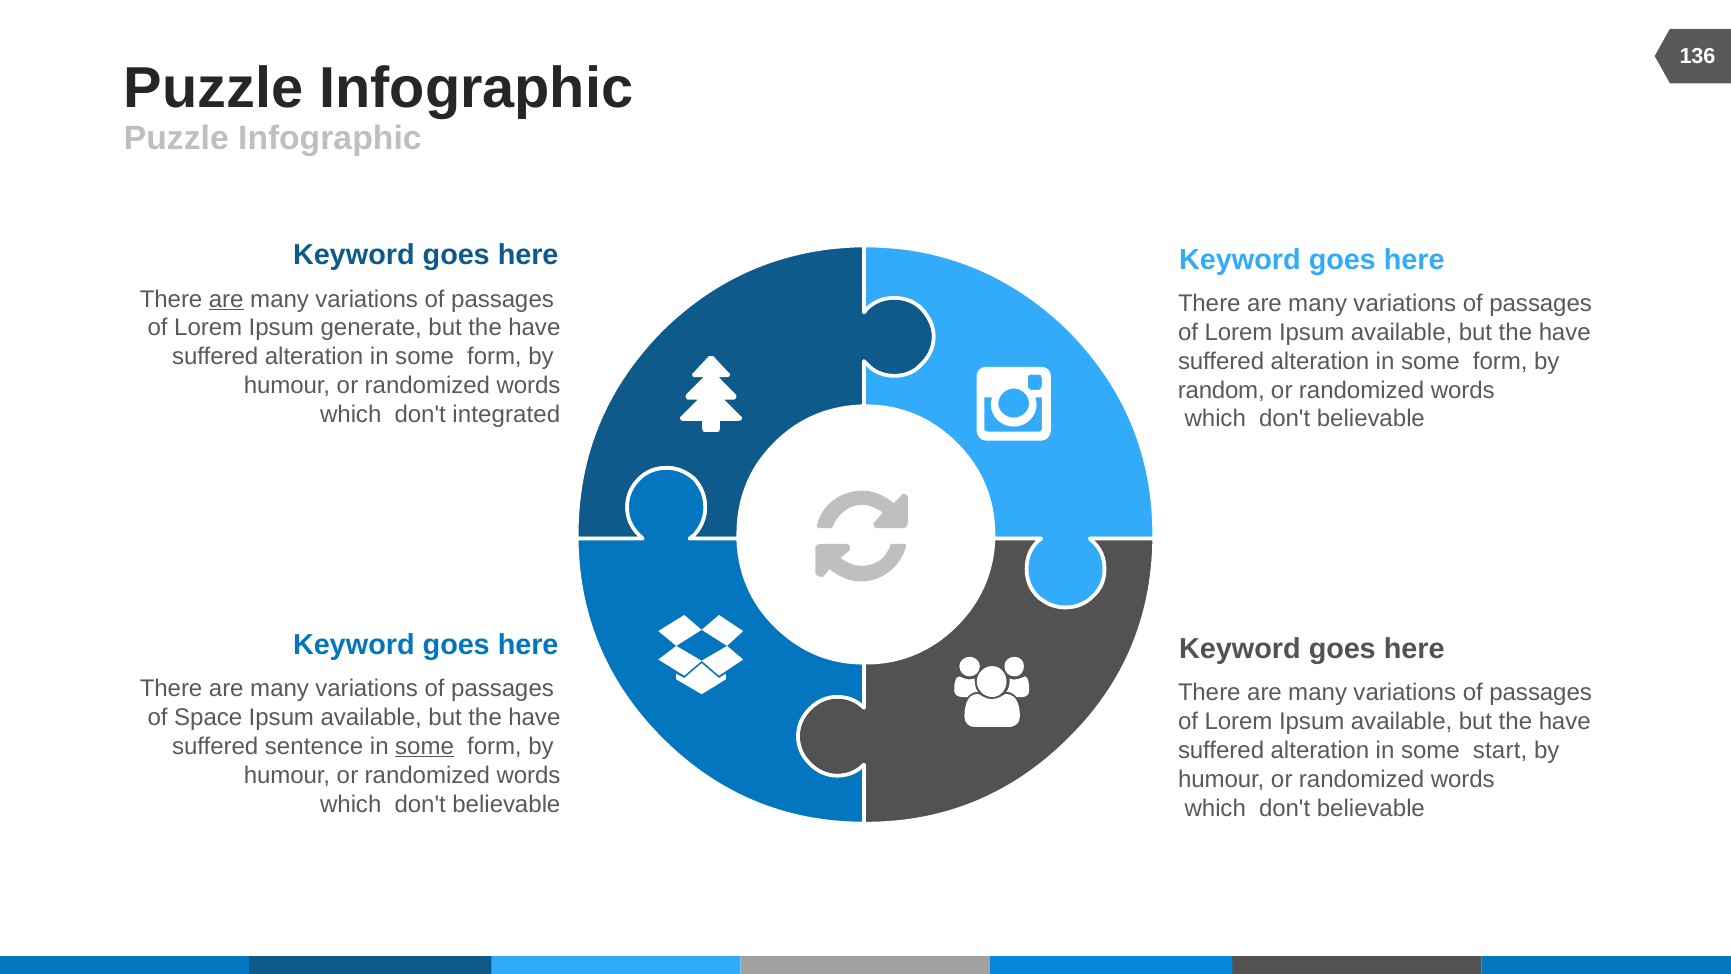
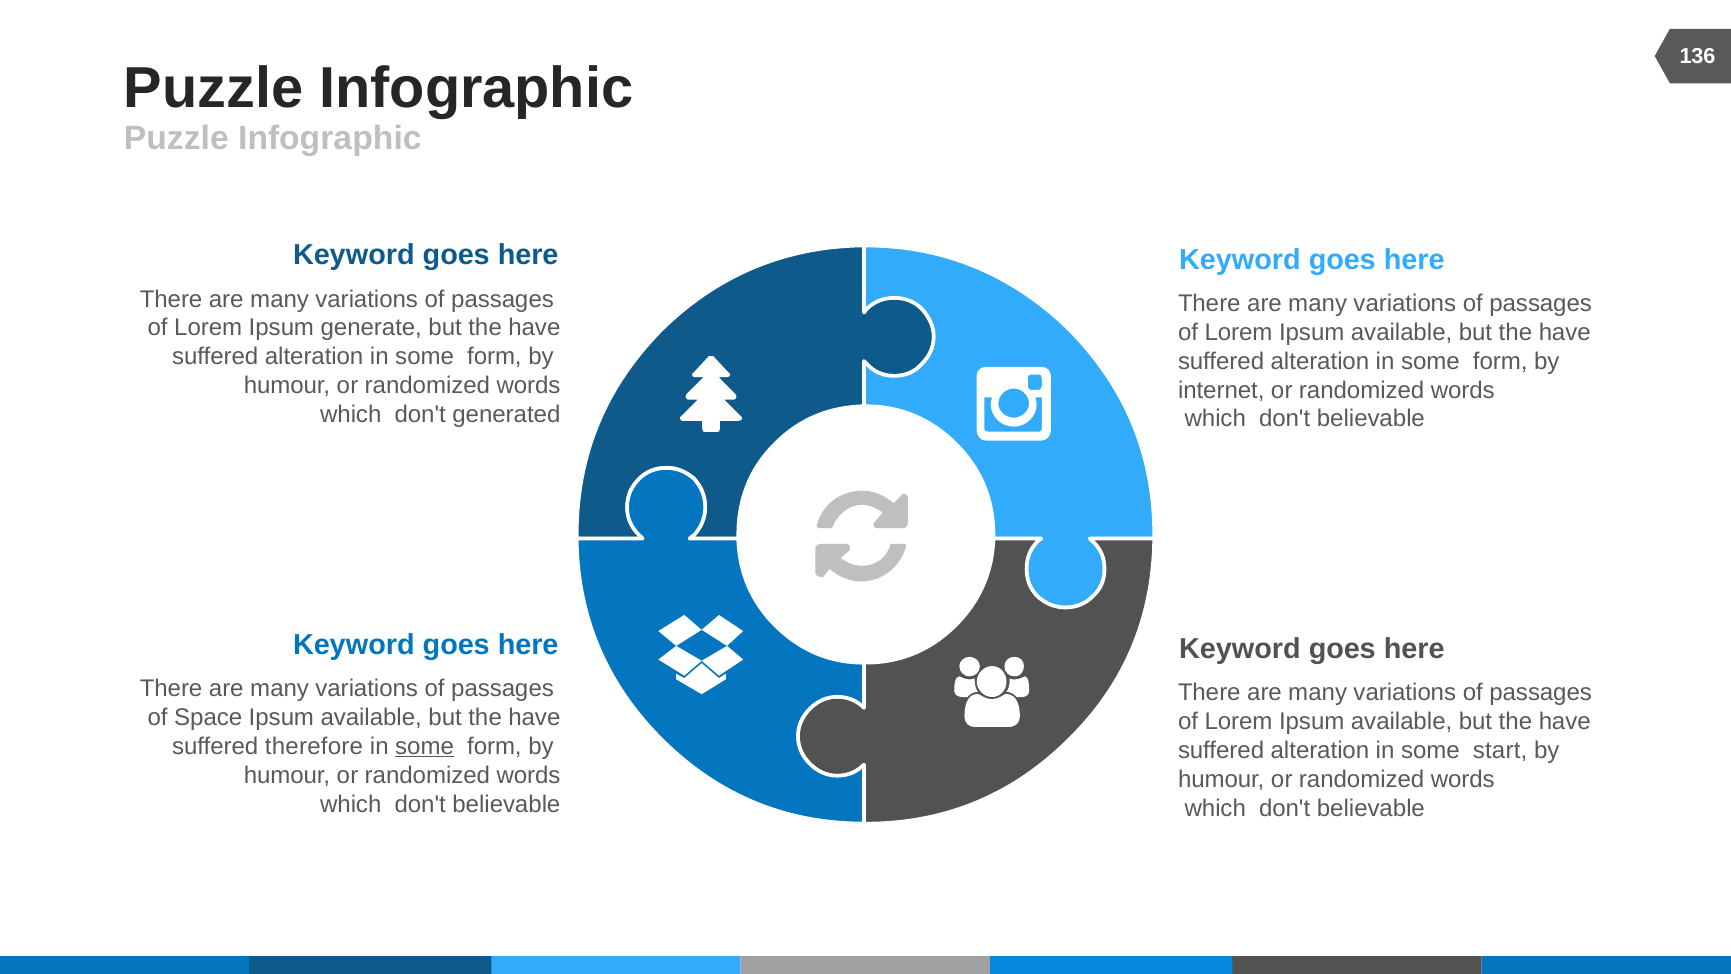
are underline: present -> none (226, 299)
random: random -> internet (1221, 390)
integrated: integrated -> generated (506, 415)
sentence: sentence -> therefore (314, 746)
